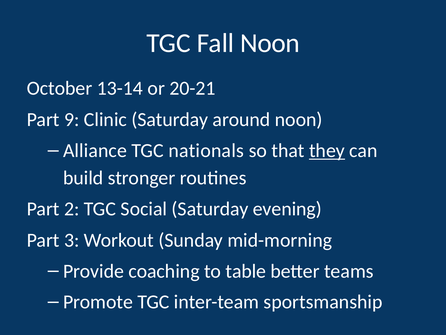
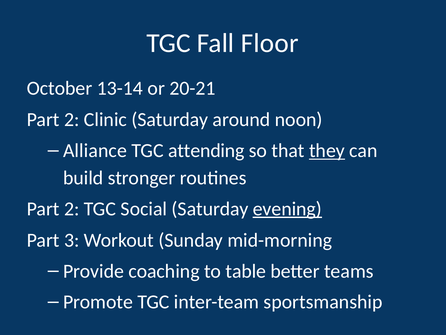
Fall Noon: Noon -> Floor (270, 43)
9: 9 -> 2 (72, 120)
nationals: nationals -> attending (206, 150)
evening underline: none -> present (287, 209)
